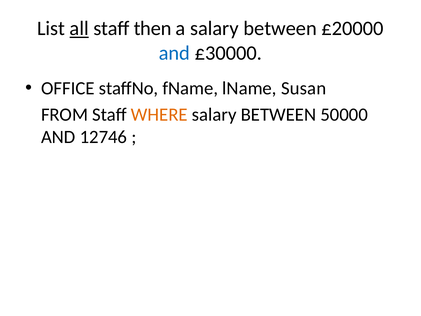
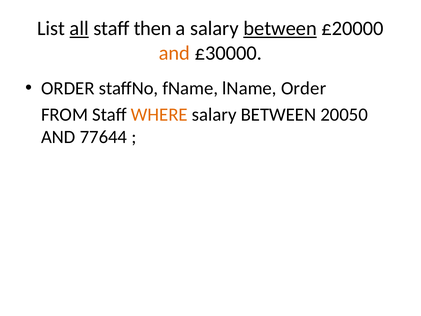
between underline: none -> present (280, 28)
and colour: blue -> orange (174, 53)
OFFICE: OFFICE -> ORDER (68, 88)
lName Susan: Susan -> Order (304, 88)
50000: 50000 -> 20050 (344, 115)
12746: 12746 -> 77644 (103, 137)
